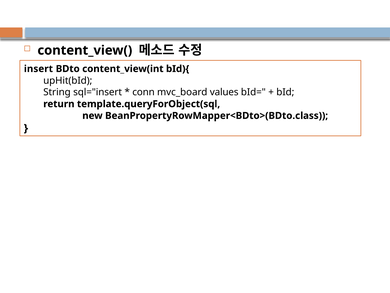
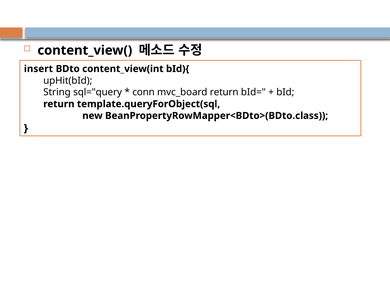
sql="insert: sql="insert -> sql="query (98, 92)
mvc_board values: values -> return (224, 92)
